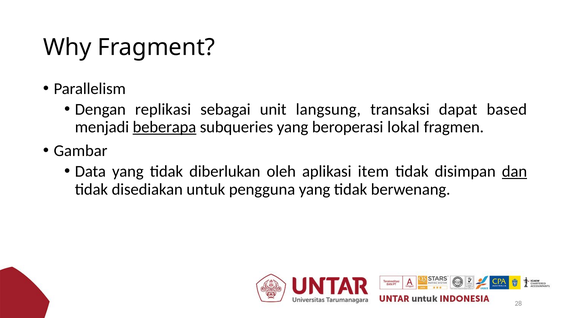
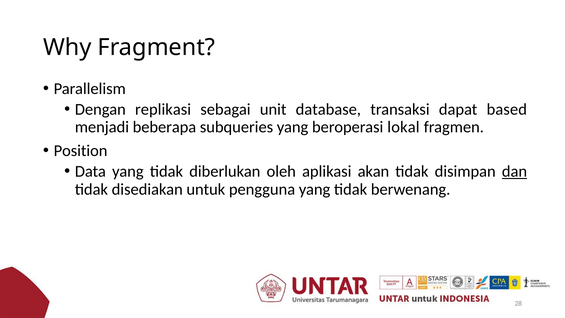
langsung: langsung -> database (328, 109)
beberapa underline: present -> none (164, 127)
Gambar: Gambar -> Position (81, 151)
item: item -> akan (373, 171)
